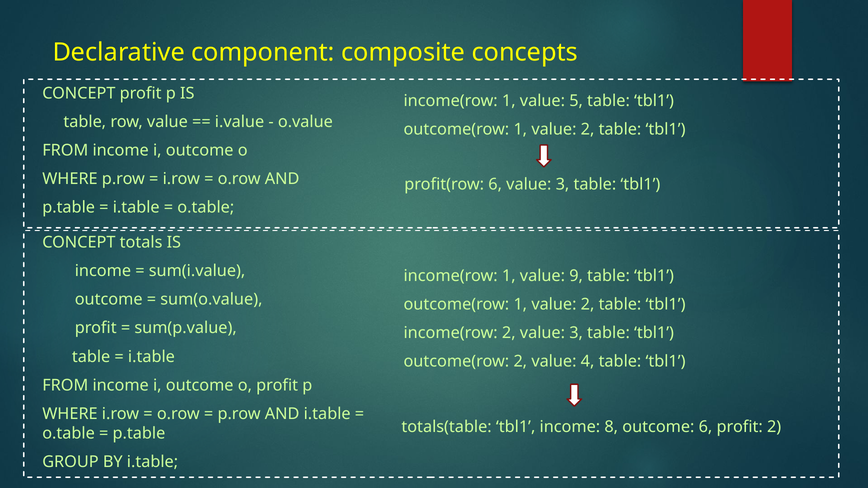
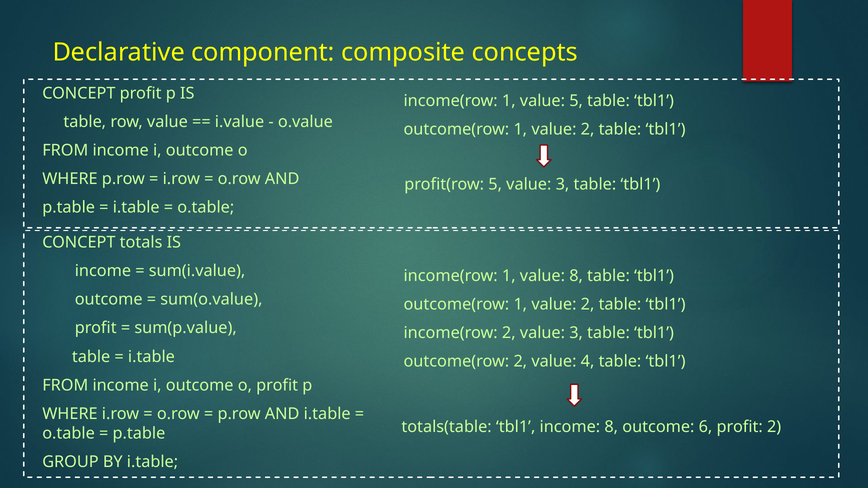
profit(row 6: 6 -> 5 (495, 184)
value 9: 9 -> 8 (576, 276)
